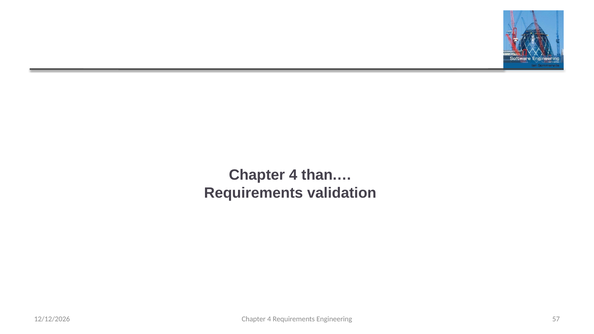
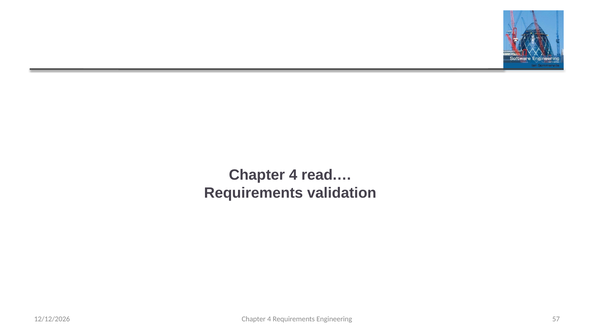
than.…: than.… -> read.… (327, 175)
